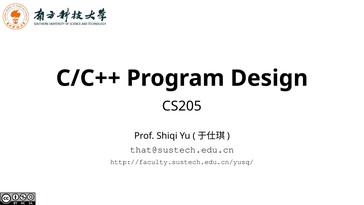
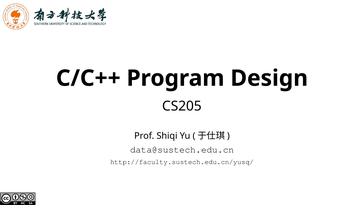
that@sustech.edu.cn: that@sustech.edu.cn -> data@sustech.edu.cn (182, 149)
